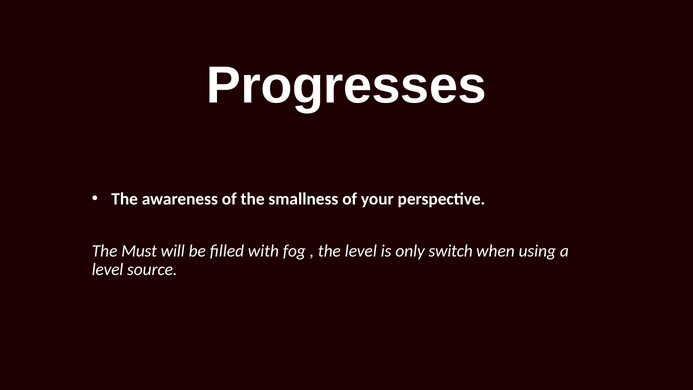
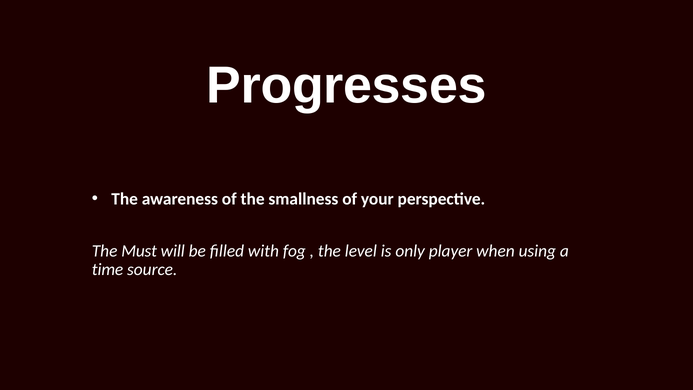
switch: switch -> player (451, 251)
level: level -> time (108, 269)
